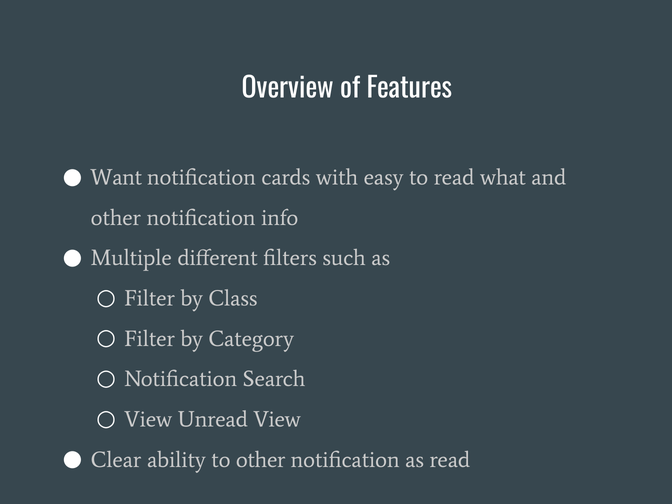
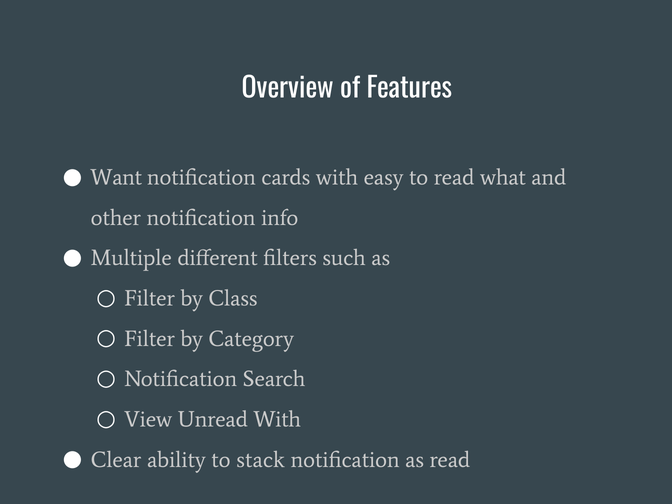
Unread View: View -> With (277, 419)
to other: other -> stack (261, 460)
